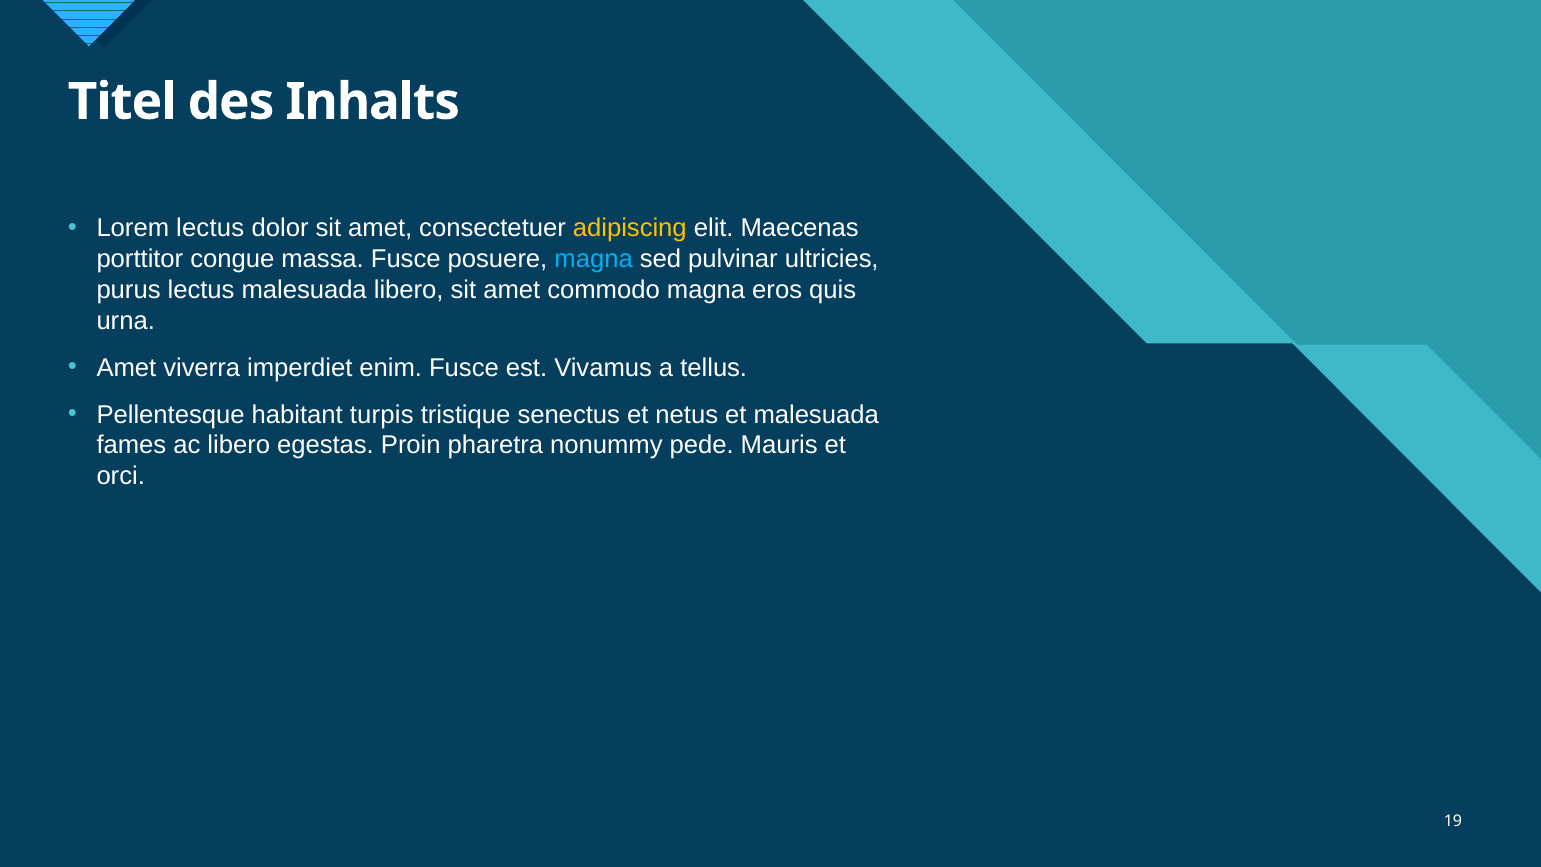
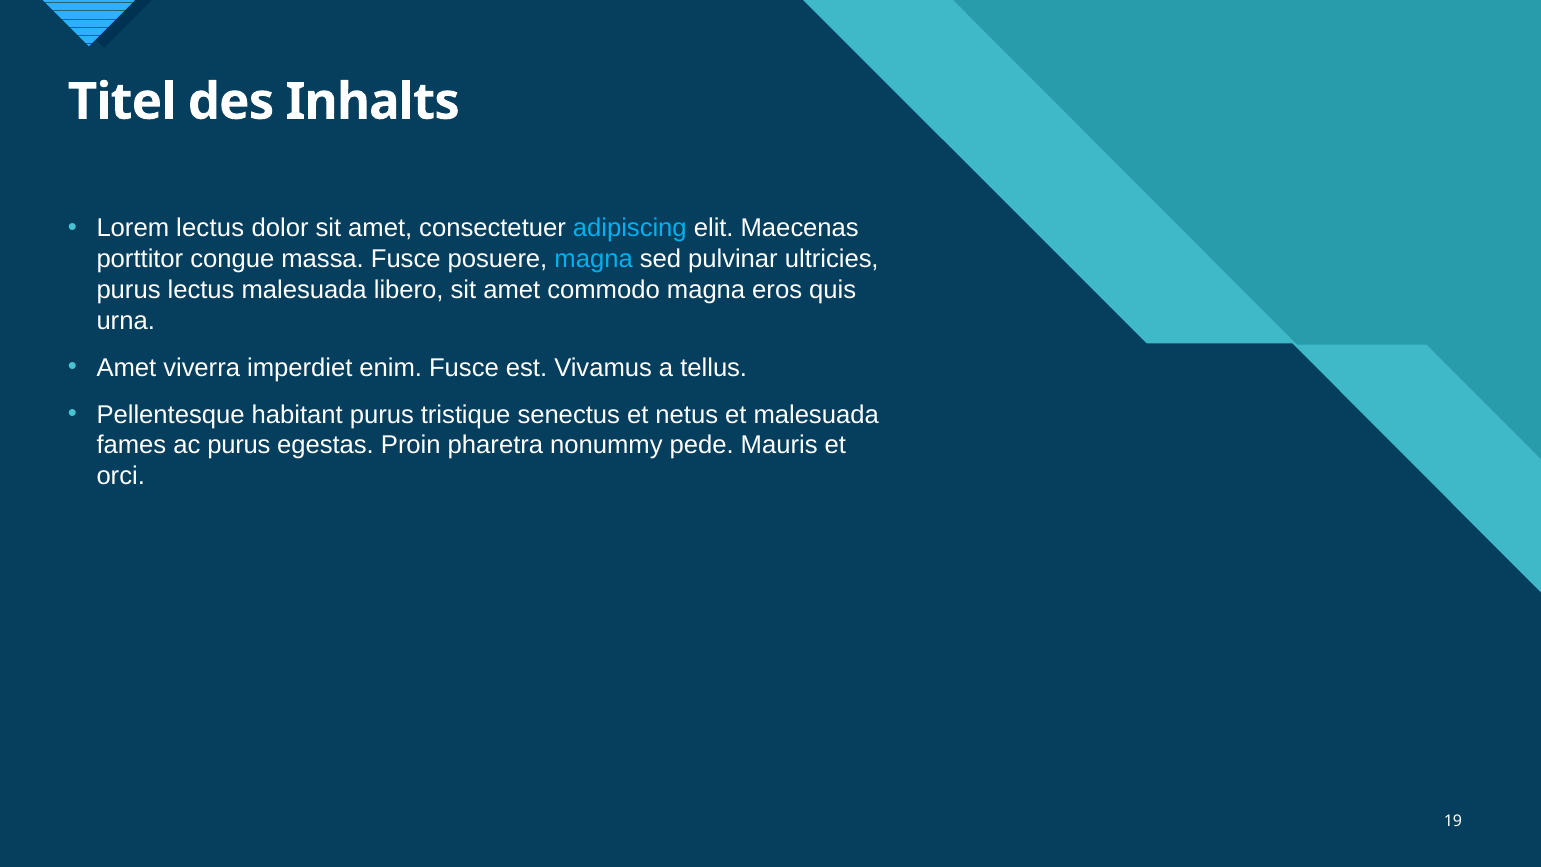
adipiscing colour: yellow -> light blue (630, 228)
habitant turpis: turpis -> purus (382, 415)
ac libero: libero -> purus (239, 445)
